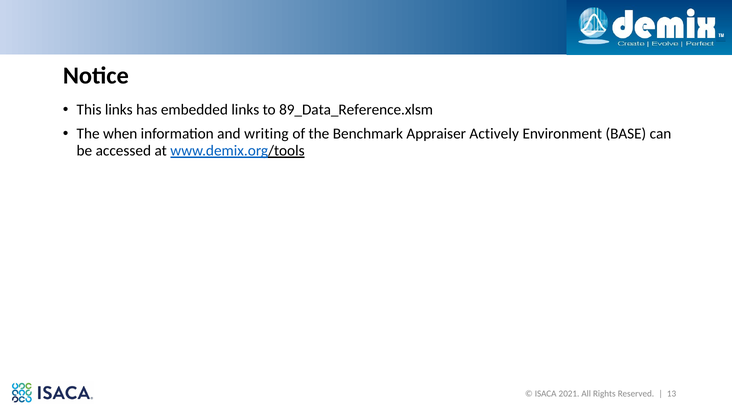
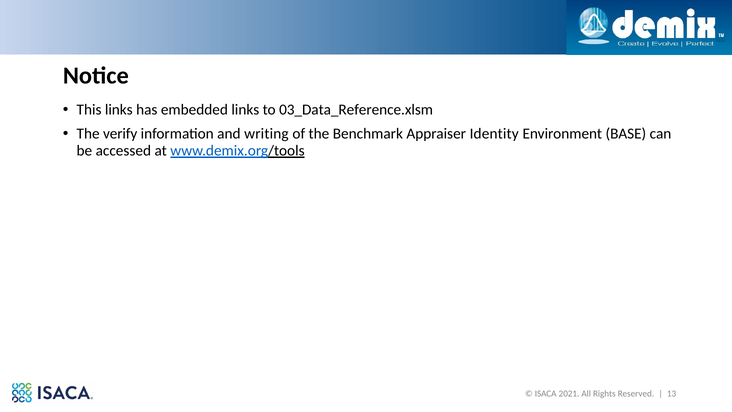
89_Data_Reference.xlsm: 89_Data_Reference.xlsm -> 03_Data_Reference.xlsm (356, 110)
when: when -> verify (120, 134)
Actively: Actively -> Identity (494, 134)
